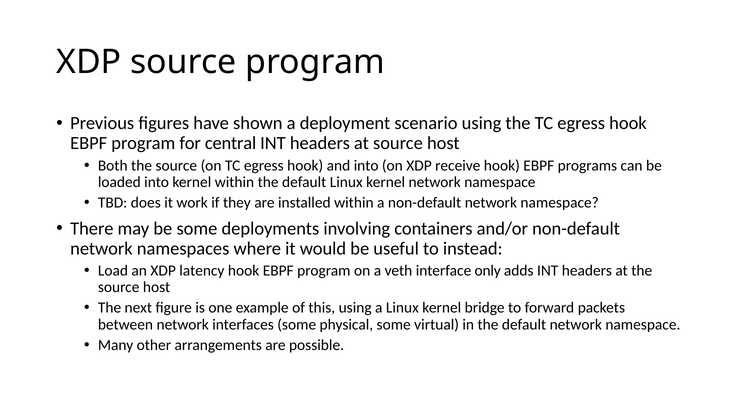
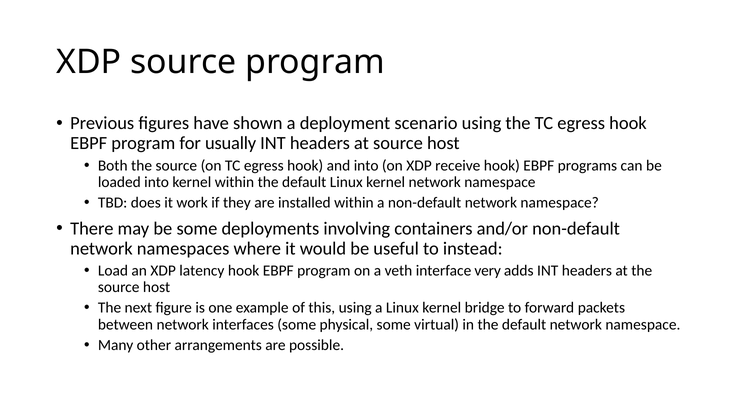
central: central -> usually (231, 143)
only: only -> very (488, 271)
